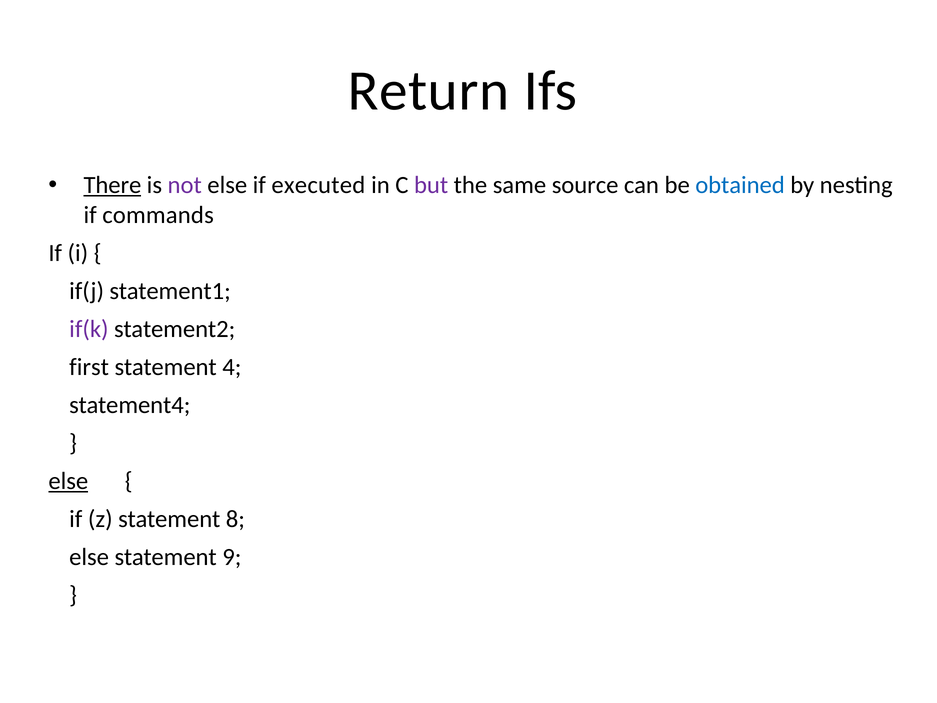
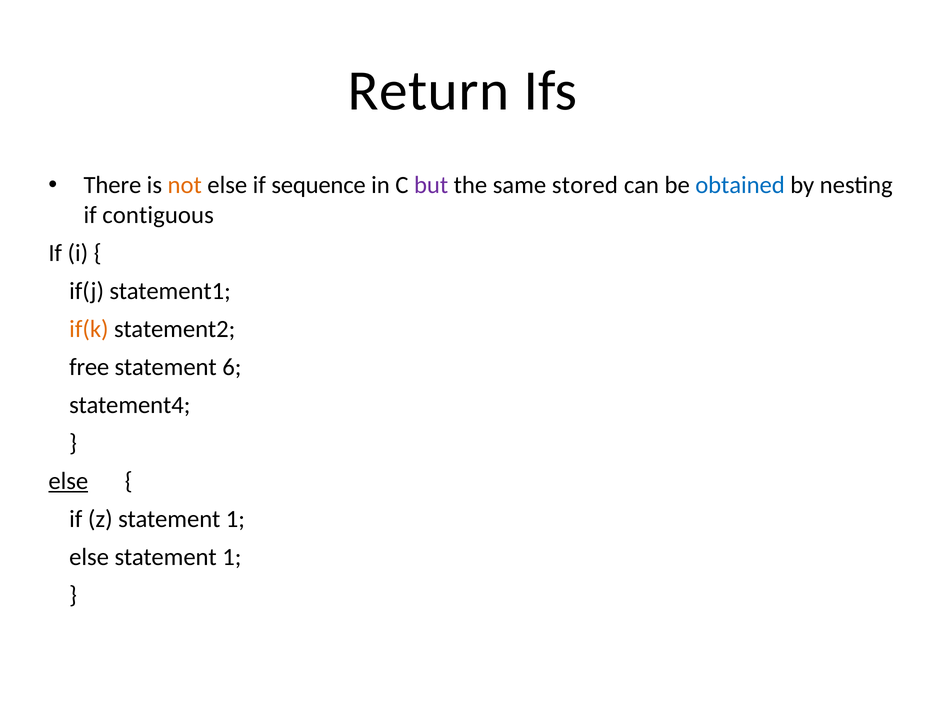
There underline: present -> none (112, 185)
not colour: purple -> orange (185, 185)
executed: executed -> sequence (319, 185)
source: source -> stored (585, 185)
commands: commands -> contiguous (158, 215)
if(k colour: purple -> orange (89, 329)
first: first -> free (89, 367)
4: 4 -> 6 (232, 367)
z statement 8: 8 -> 1 (235, 519)
else statement 9: 9 -> 1 (232, 557)
